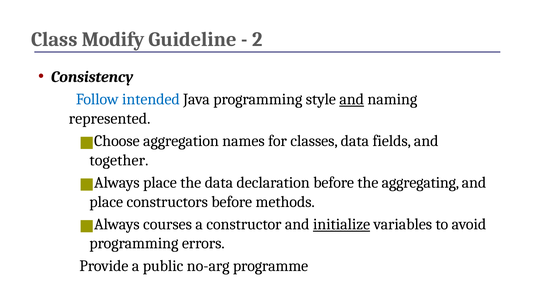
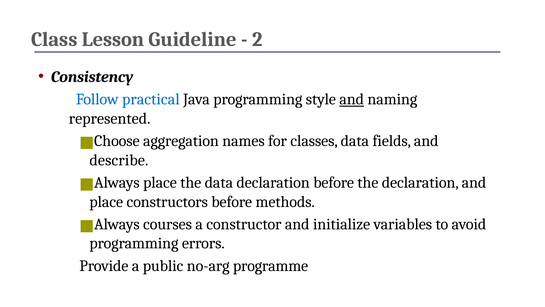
Modify: Modify -> Lesson (113, 39)
intended: intended -> practical (151, 99)
together: together -> describe (119, 160)
the aggregating: aggregating -> declaration (420, 182)
initialize underline: present -> none (342, 224)
